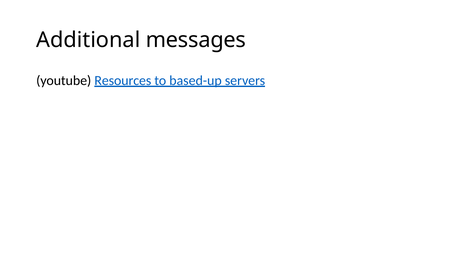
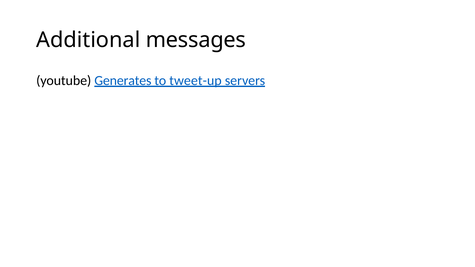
Resources: Resources -> Generates (123, 81)
based-up: based-up -> tweet-up (195, 81)
